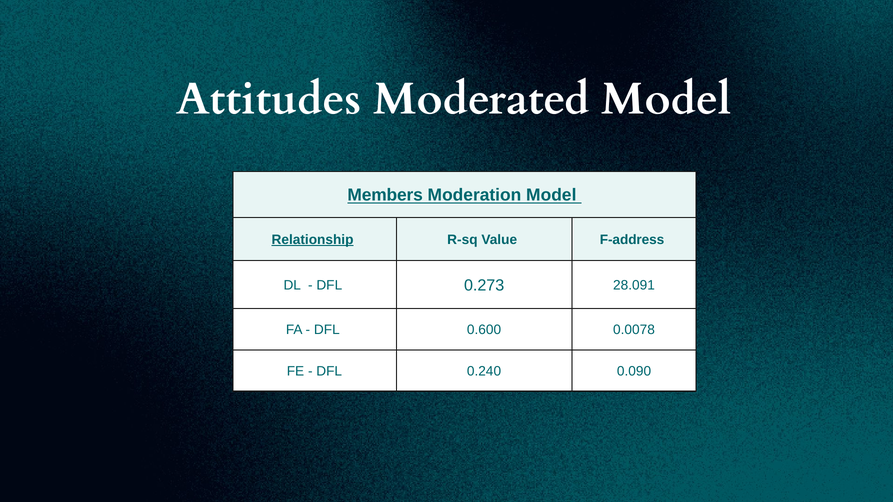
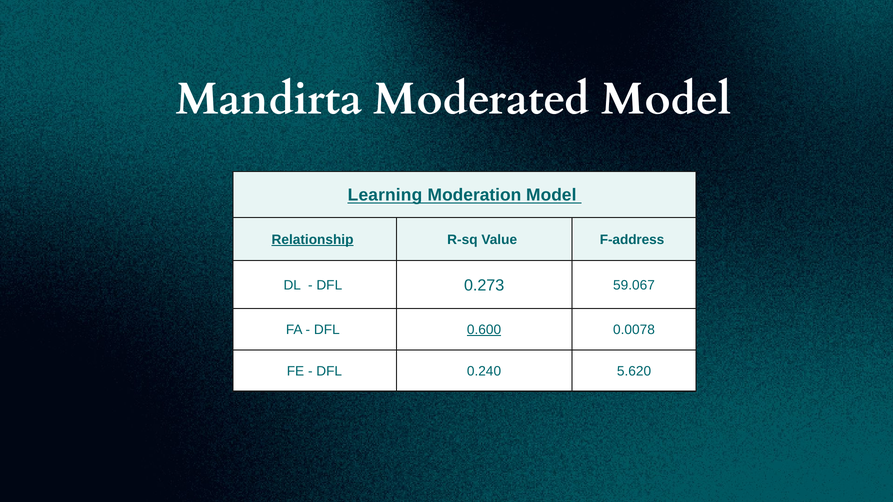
Attitudes: Attitudes -> Mandirta (269, 99)
Members: Members -> Learning (385, 195)
28.091: 28.091 -> 59.067 (634, 285)
0.600 underline: none -> present (484, 330)
0.090: 0.090 -> 5.620 (634, 371)
